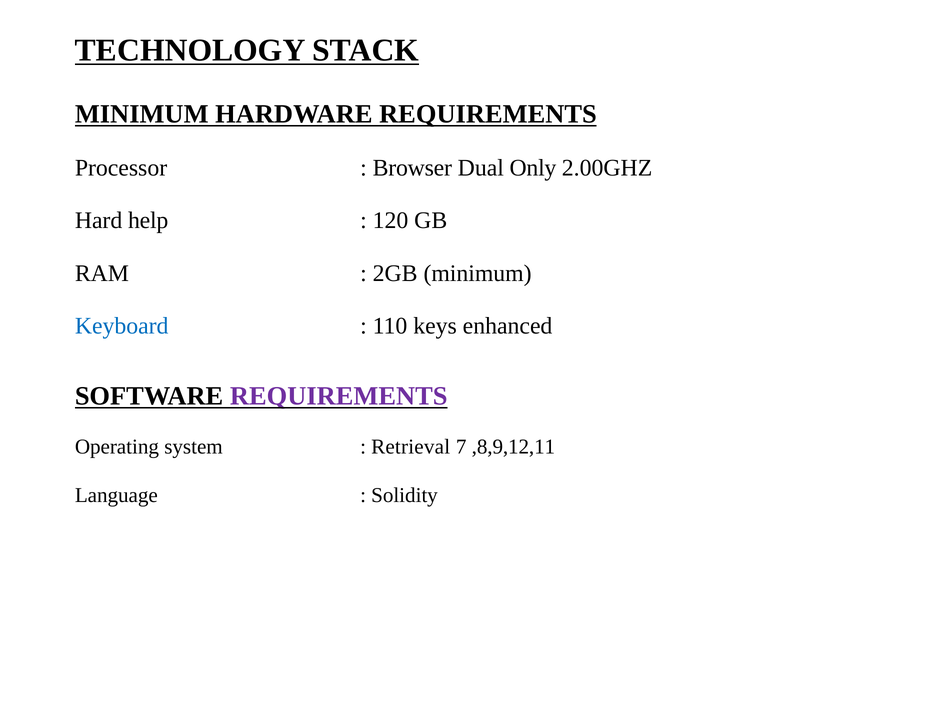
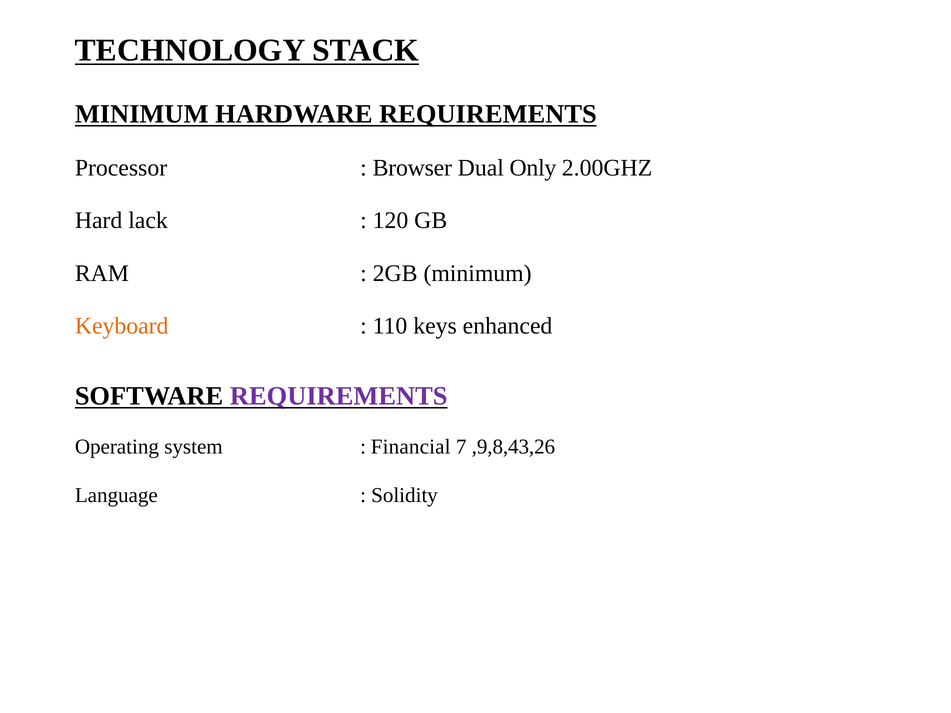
help: help -> lack (148, 221)
Keyboard colour: blue -> orange (122, 326)
Retrieval: Retrieval -> Financial (411, 447)
,8,9,12,11: ,8,9,12,11 -> ,9,8,43,26 (513, 447)
